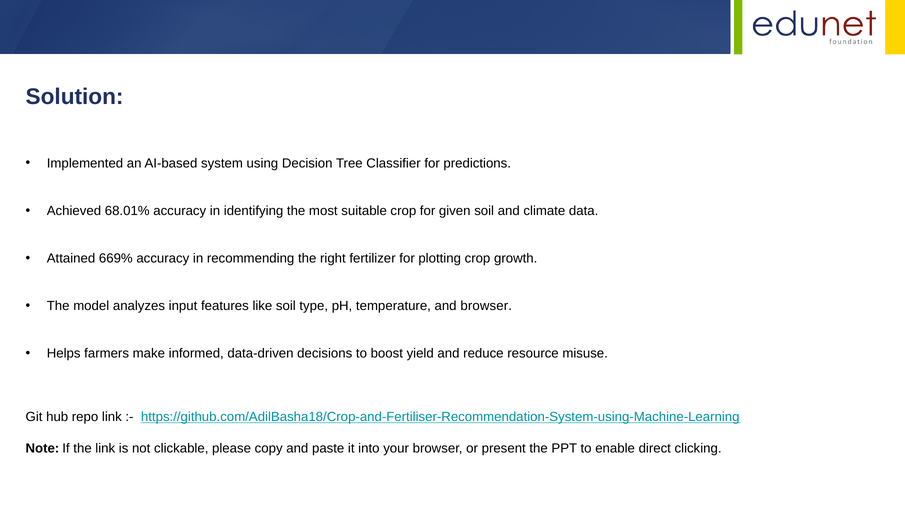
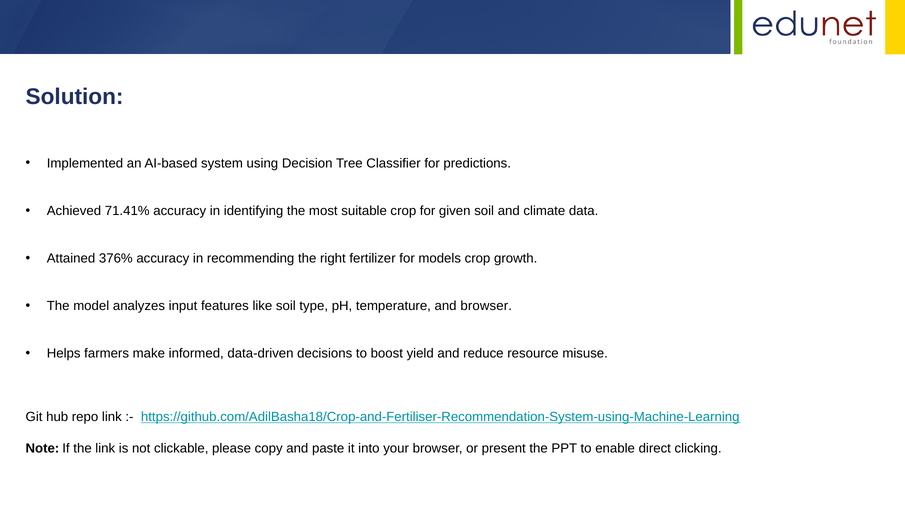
68.01%: 68.01% -> 71.41% (127, 211)
669%: 669% -> 376% (116, 258)
plotting: plotting -> models (440, 258)
